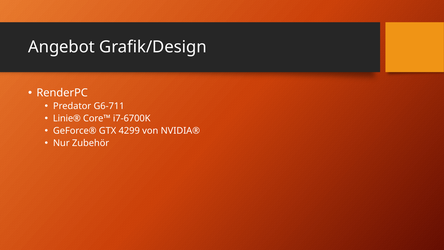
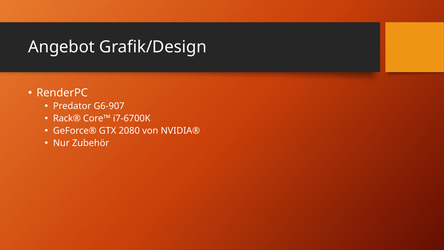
G6-711: G6-711 -> G6-907 (109, 106)
Linie®: Linie® -> Rack® (67, 118)
4299: 4299 -> 2080 (129, 131)
